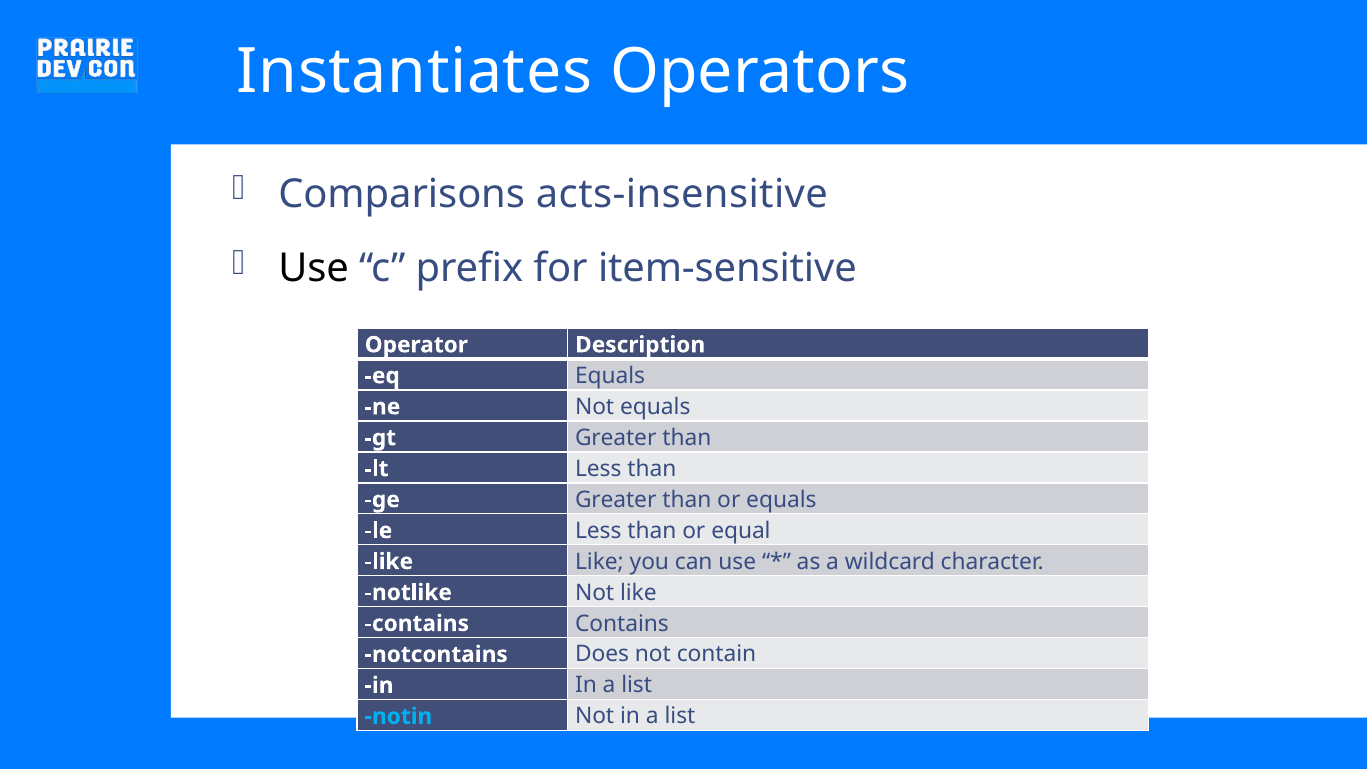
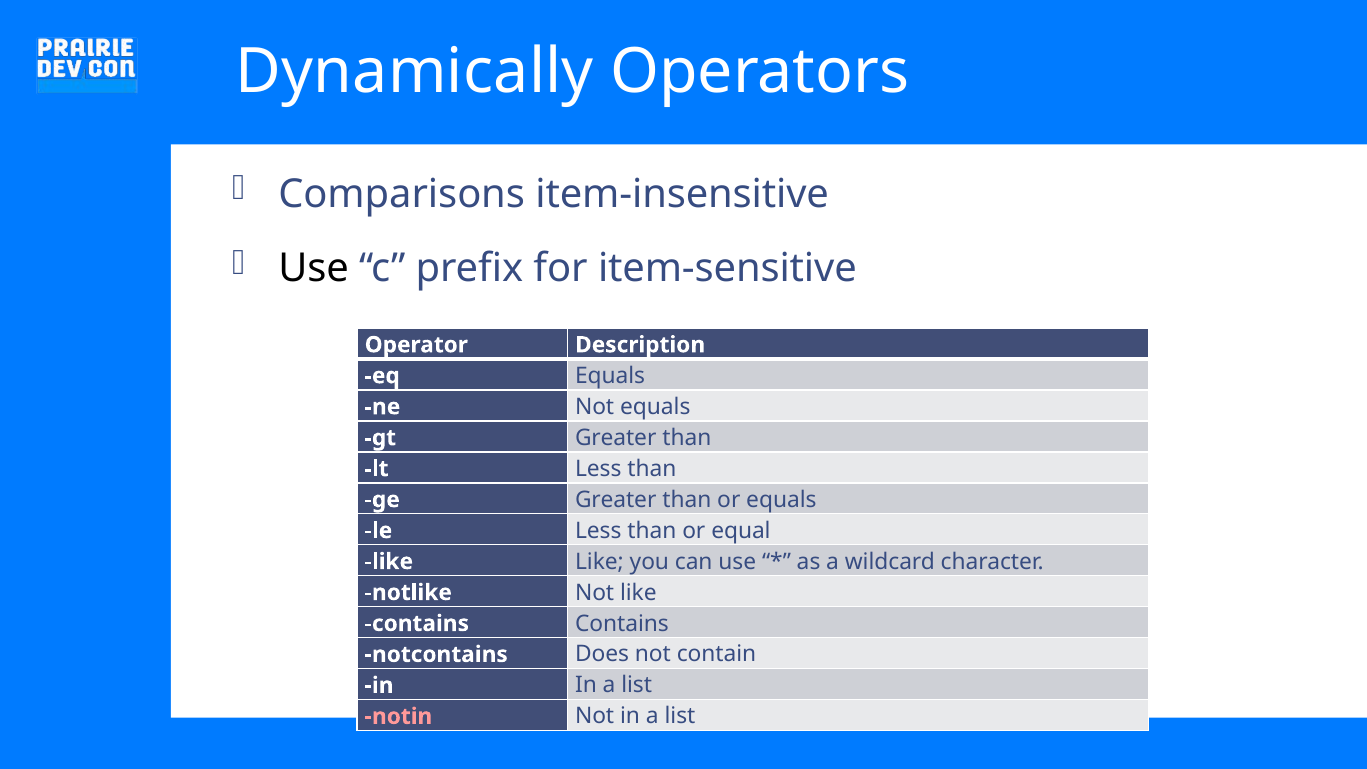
Instantiates: Instantiates -> Dynamically (415, 71)
acts-insensitive: acts-insensitive -> item-insensitive (682, 194)
notin colour: light blue -> pink (398, 717)
